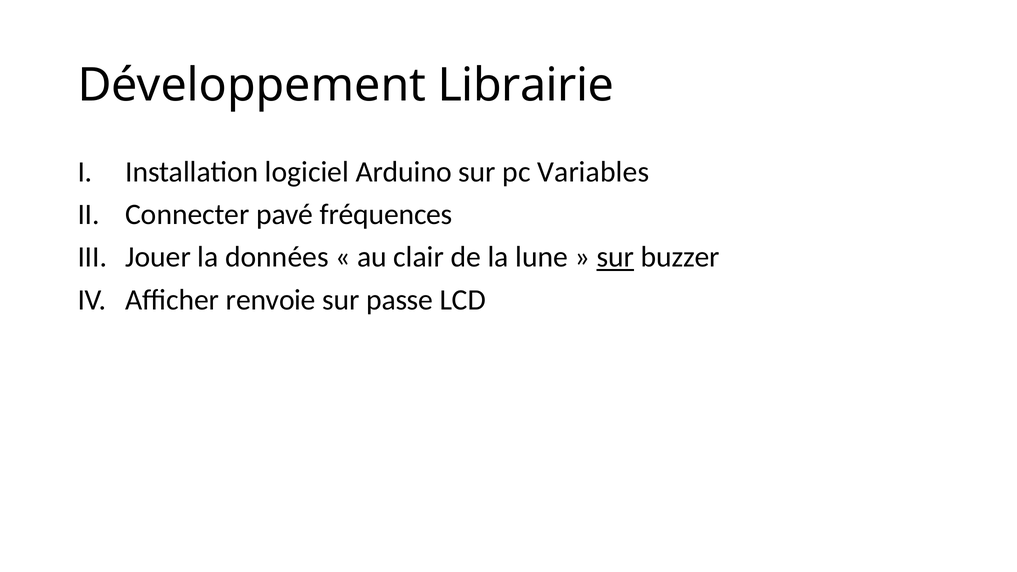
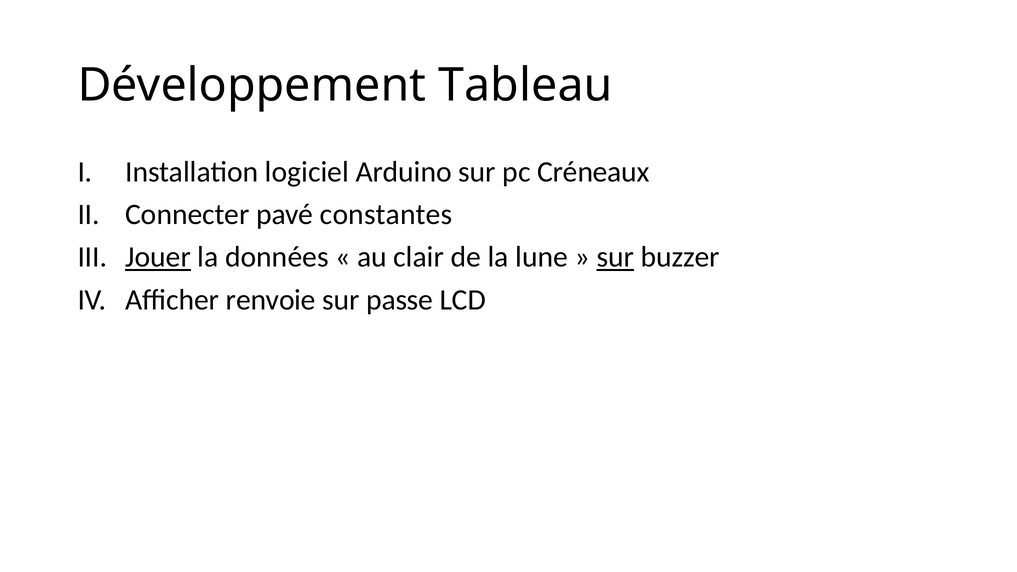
Librairie: Librairie -> Tableau (525, 85)
Variables: Variables -> Créneaux (593, 172)
fréquences: fréquences -> constantes (386, 215)
Jouer underline: none -> present (158, 257)
